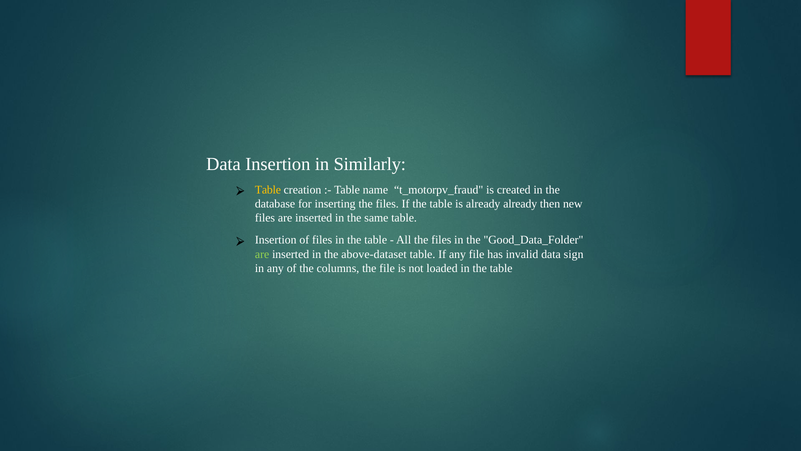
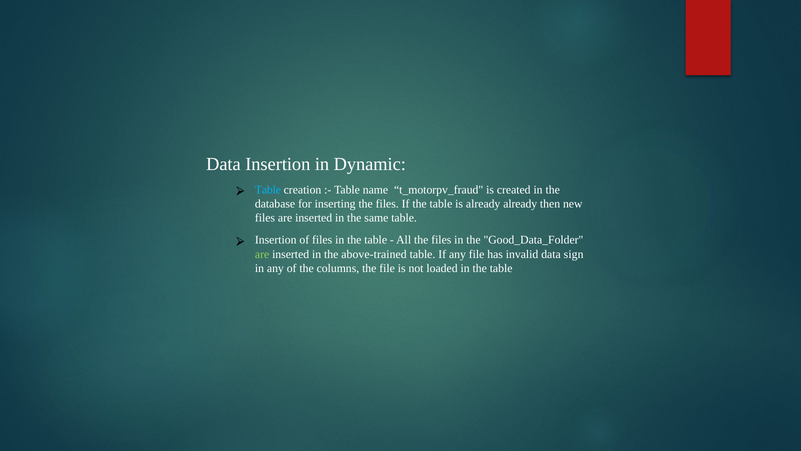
Similarly: Similarly -> Dynamic (370, 164)
Table colour: yellow -> light blue (268, 190)
above-dataset: above-dataset -> above-trained (374, 254)
